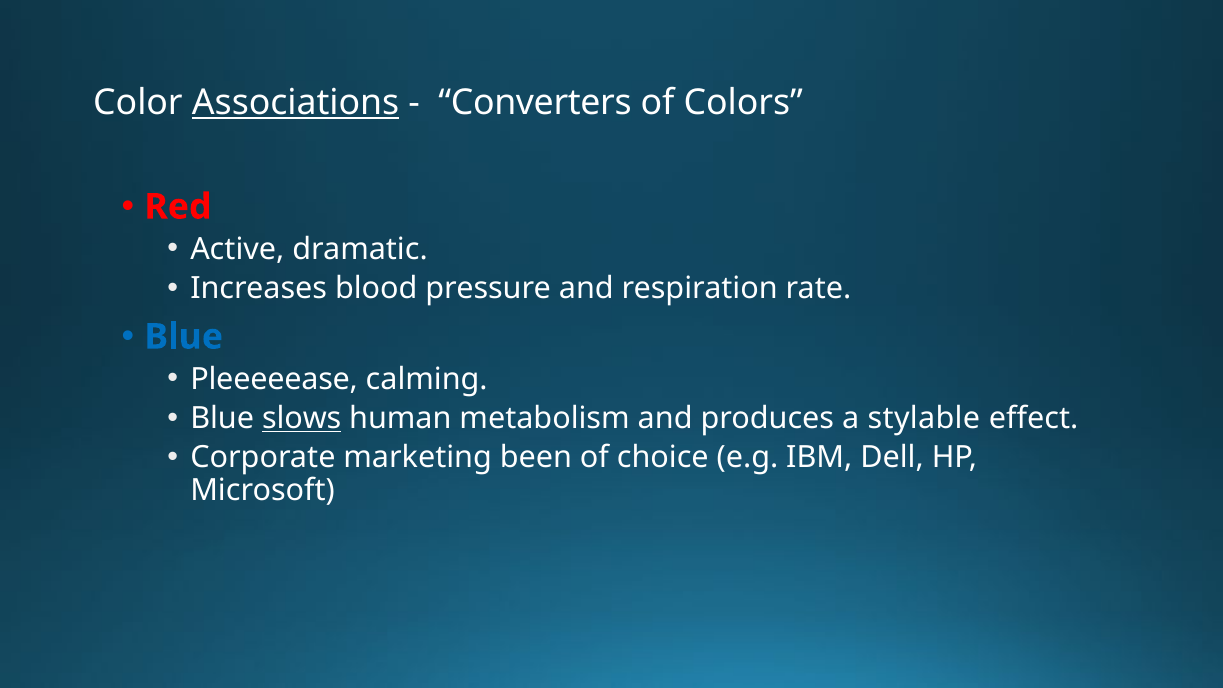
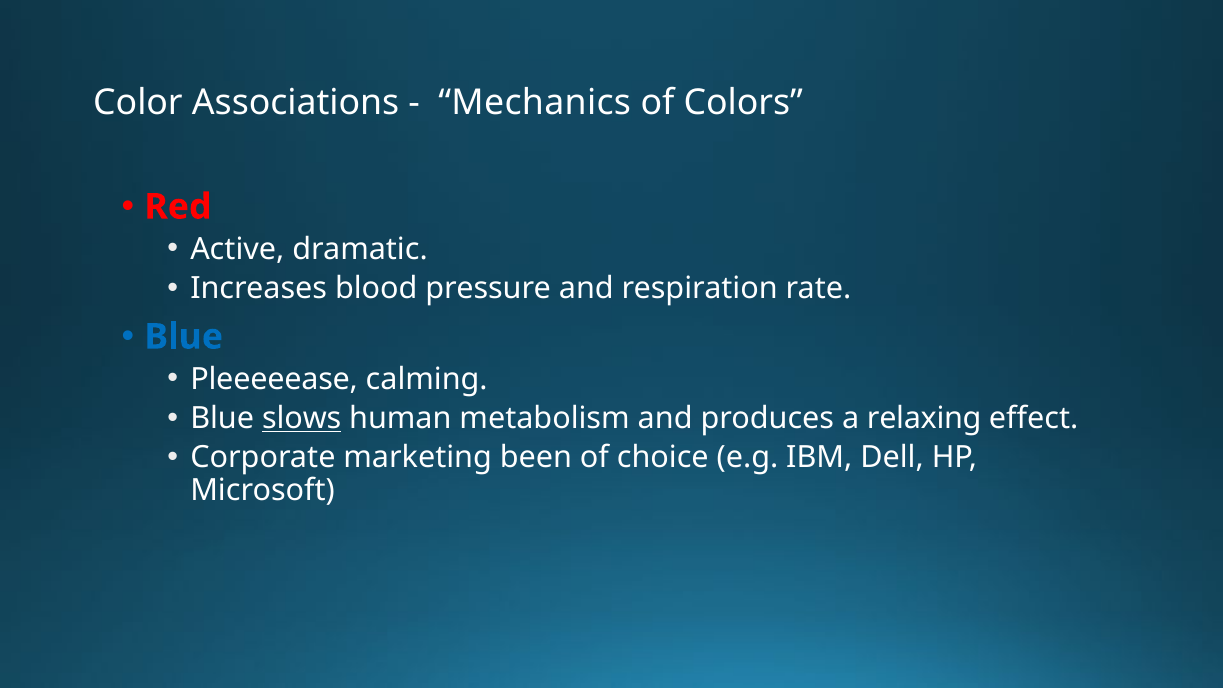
Associations underline: present -> none (296, 103)
Converters: Converters -> Mechanics (535, 103)
stylable: stylable -> relaxing (924, 418)
